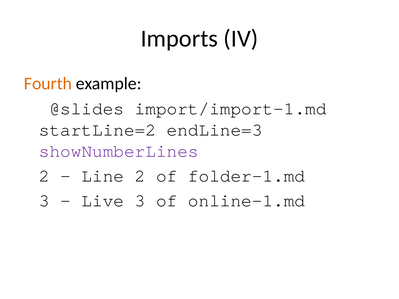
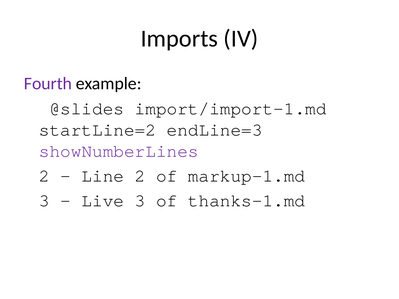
Fourth colour: orange -> purple (48, 84)
folder-1.md: folder-1.md -> markup-1.md (247, 176)
online-1.md: online-1.md -> thanks-1.md (247, 201)
